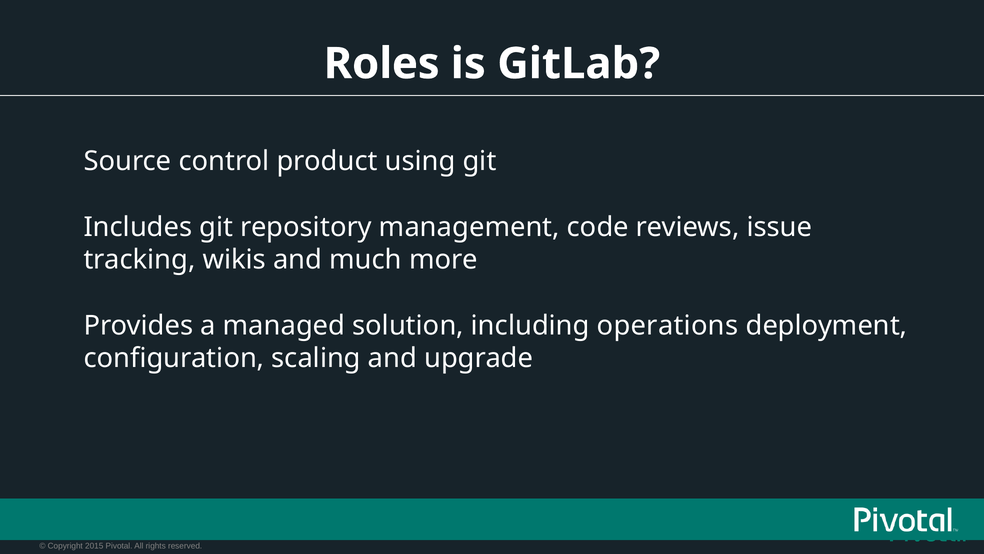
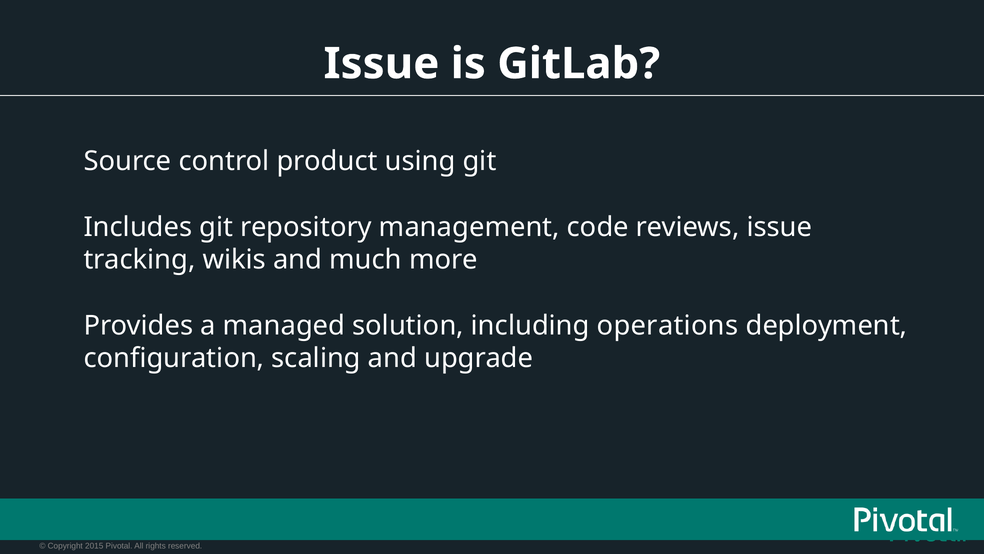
Roles: Roles -> Issue (381, 64)
